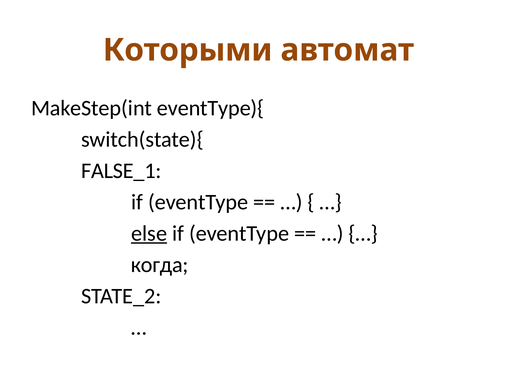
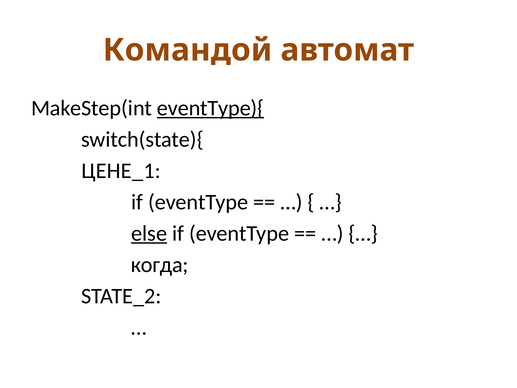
Которыми: Которыми -> Командой (187, 50)
eventType){ underline: none -> present (211, 108)
FALSE_1: FALSE_1 -> ЦЕНЕ_1 (121, 171)
